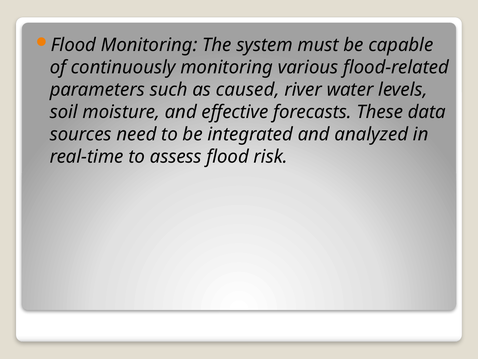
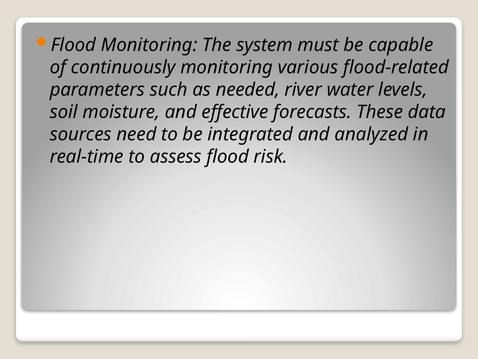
caused: caused -> needed (248, 90)
